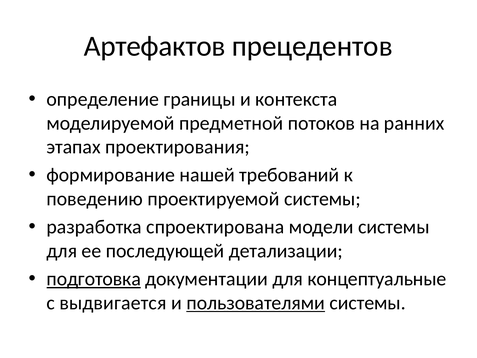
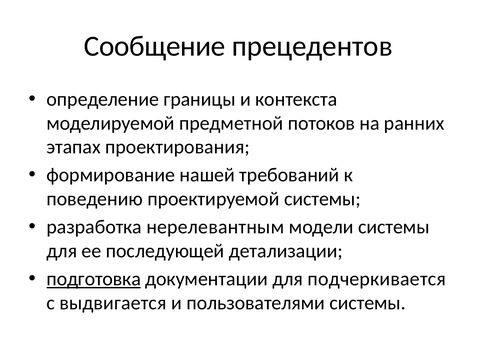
Артефактов: Артефактов -> Сообщение (155, 46)
спроектирована: спроектирована -> нерелевантным (215, 227)
концептуальные: концептуальные -> подчеркивается (377, 279)
пользователями underline: present -> none (256, 303)
